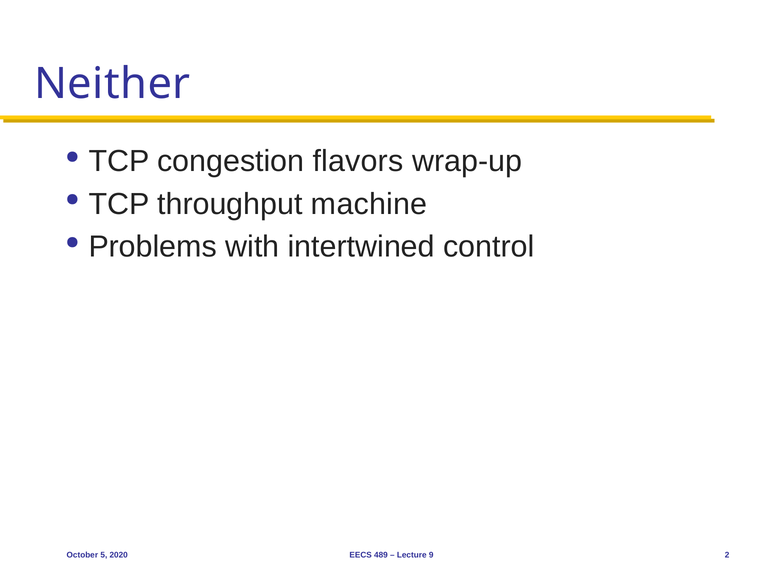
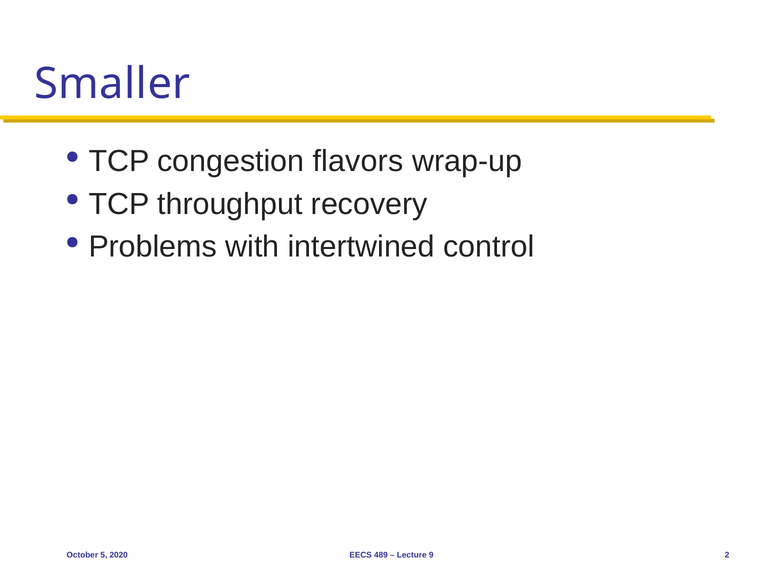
Neither: Neither -> Smaller (112, 84)
machine: machine -> recovery (369, 204)
